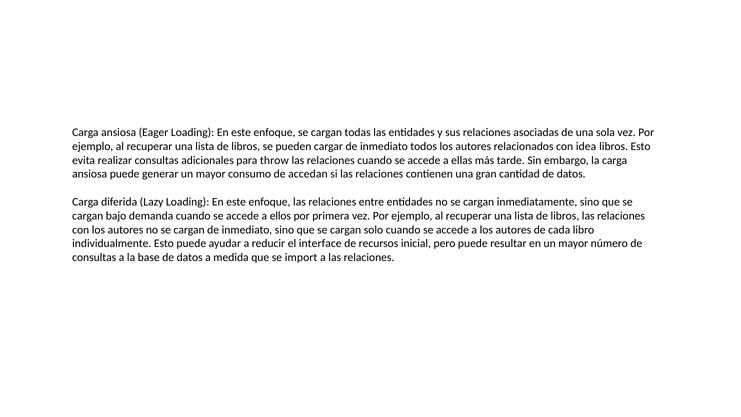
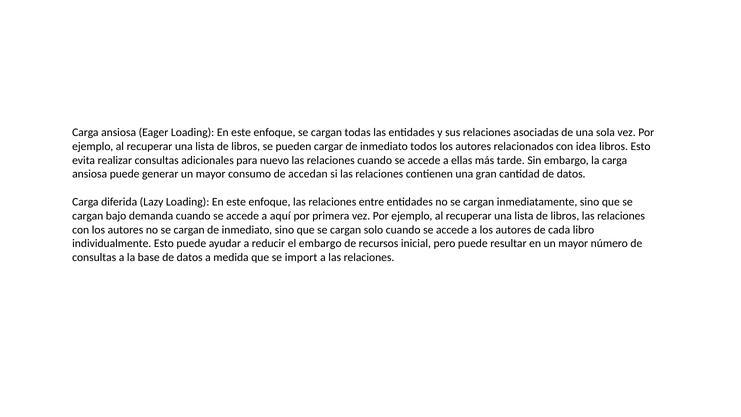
throw: throw -> nuevo (274, 160)
ellos: ellos -> aquí (280, 216)
el interface: interface -> embargo (320, 243)
